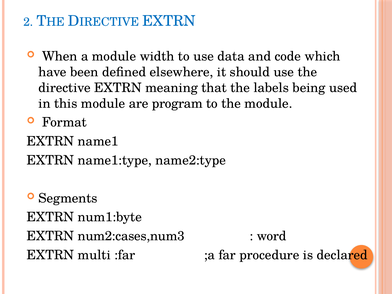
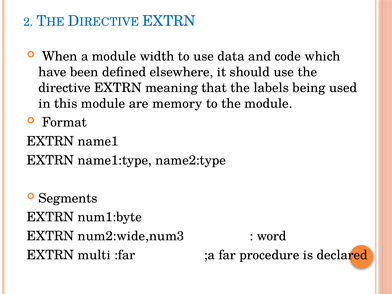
program: program -> memory (177, 103)
num2:cases,num3: num2:cases,num3 -> num2:wide,num3 (131, 236)
